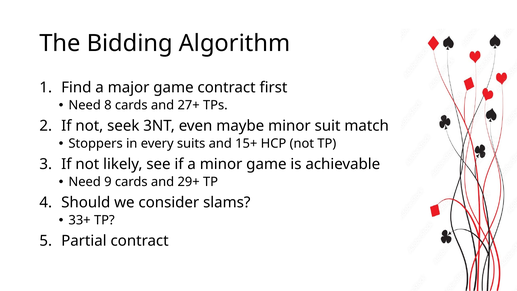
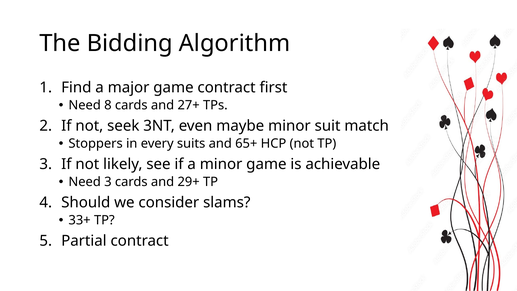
15+: 15+ -> 65+ (246, 144)
Need 9: 9 -> 3 (108, 182)
